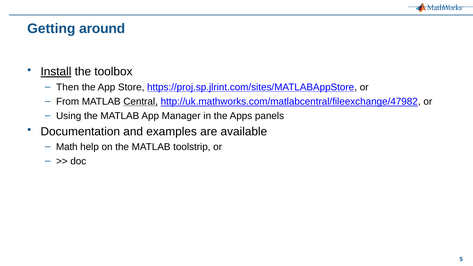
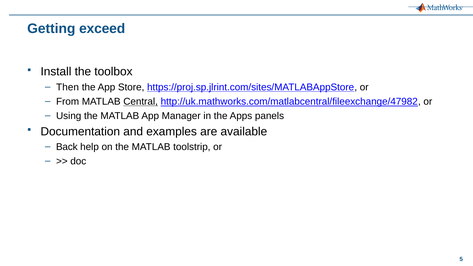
around: around -> exceed (102, 29)
Install underline: present -> none (56, 72)
Math: Math -> Back (67, 147)
